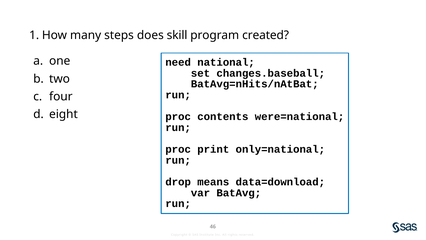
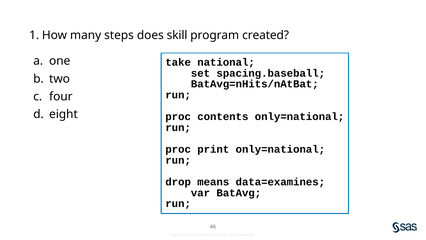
need: need -> take (178, 62)
changes.baseball: changes.baseball -> spacing.baseball (271, 73)
contents were=national: were=national -> only=national (300, 117)
data=download: data=download -> data=examines (280, 182)
